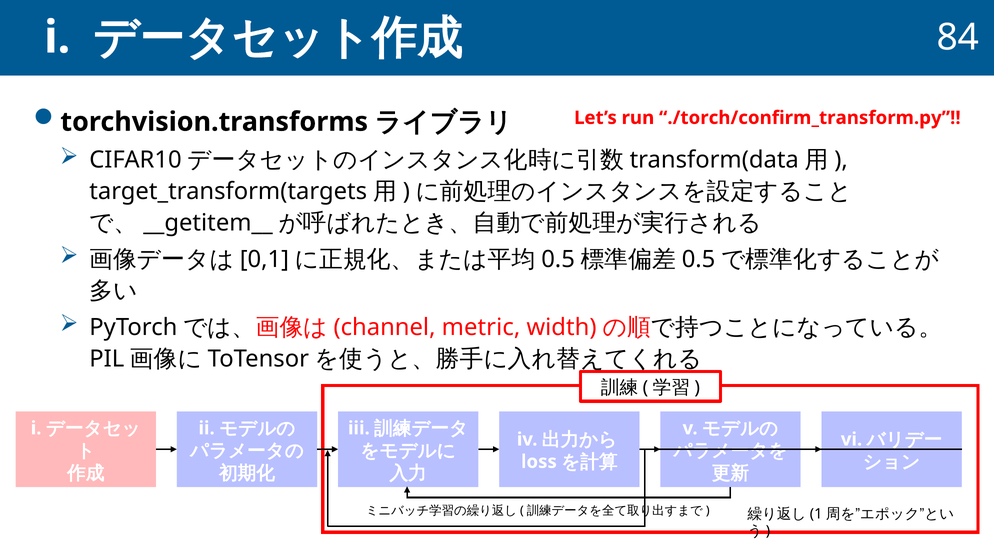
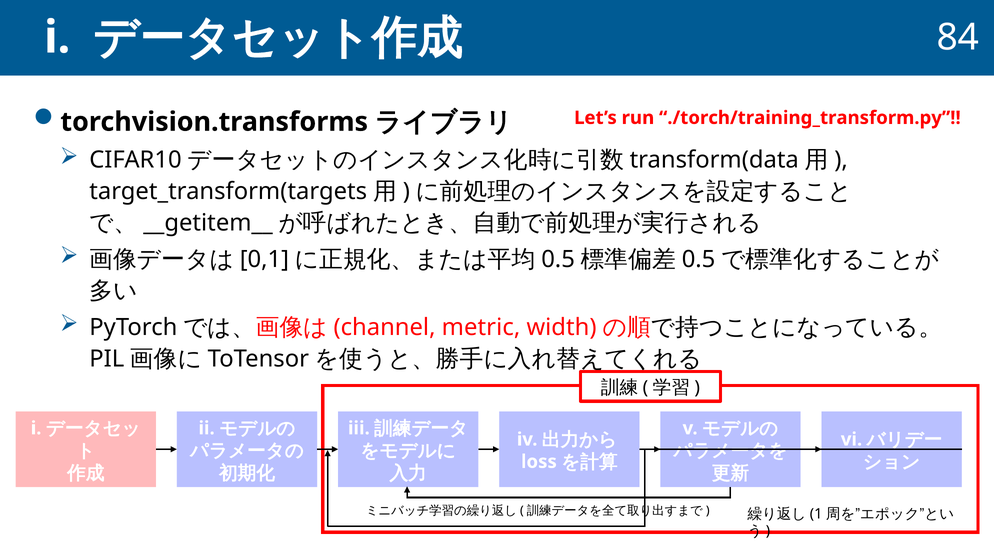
./torch/confirm_transform.py: ./torch/confirm_transform.py -> ./torch/training_transform.py (810, 118)
